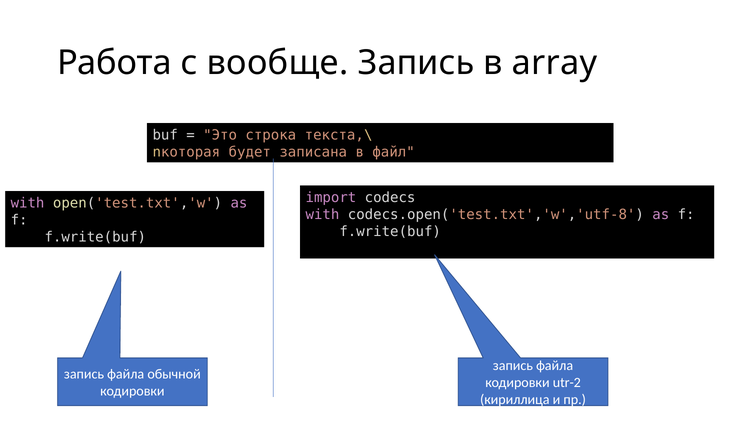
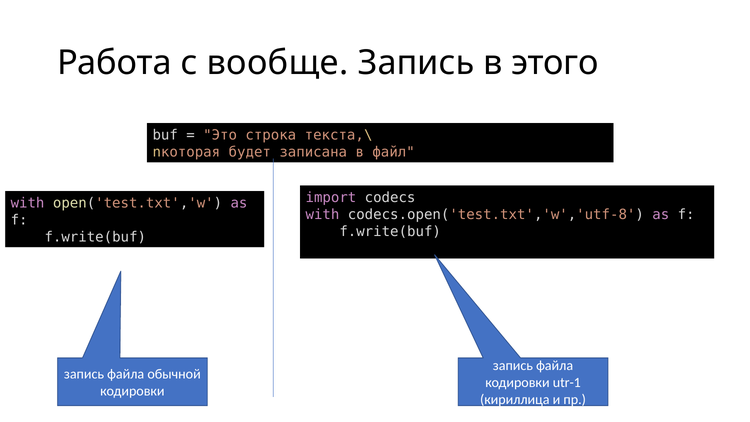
array: array -> этого (555, 63)
utr-2: utr-2 -> utr-1 (567, 383)
